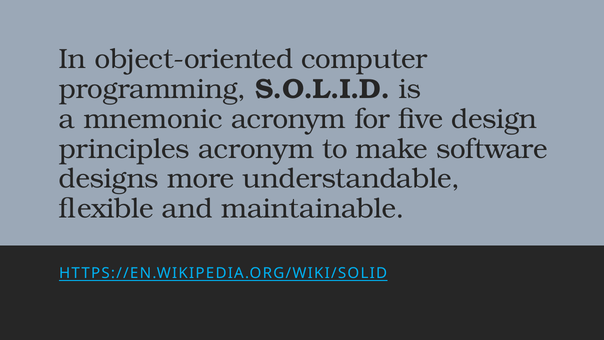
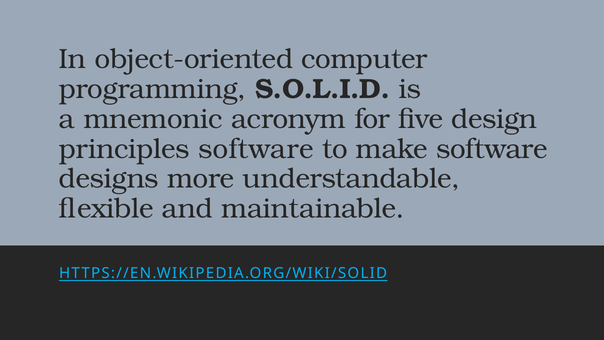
principles acronym: acronym -> software (256, 149)
